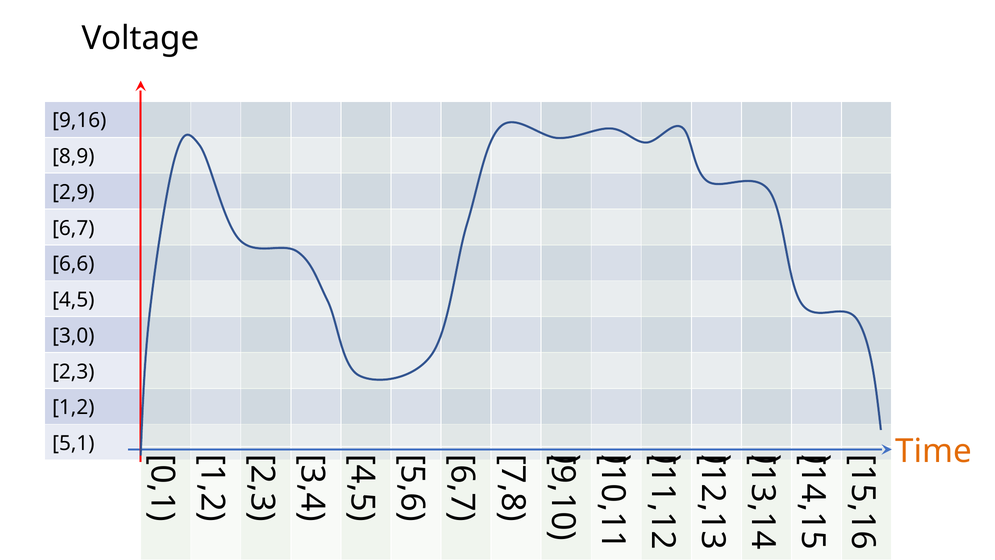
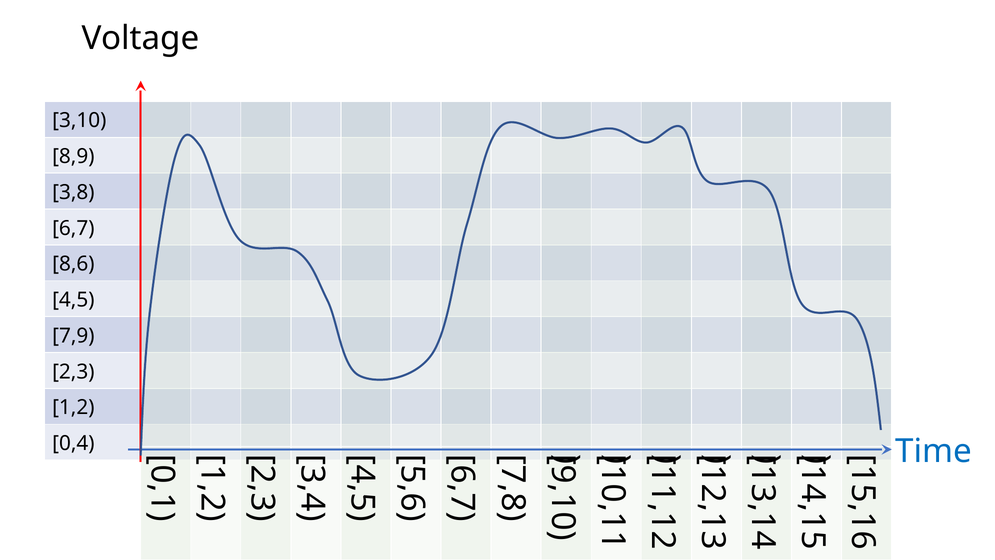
9,16: 9,16 -> 3,10 (79, 121)
2,9: 2,9 -> 3,8 (73, 192)
6,6: 6,6 -> 8,6 (73, 264)
3,0: 3,0 -> 7,9 (73, 336)
5,1: 5,1 -> 0,4 (73, 443)
Time colour: orange -> blue (934, 451)
